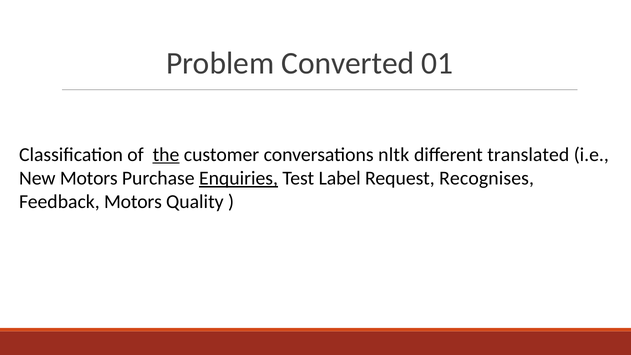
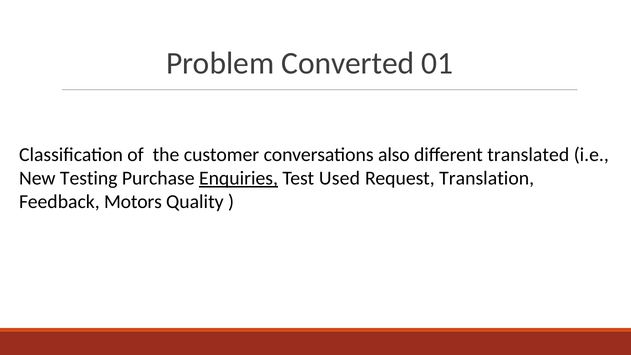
the underline: present -> none (166, 155)
nltk: nltk -> also (394, 155)
New Motors: Motors -> Testing (89, 178)
Label: Label -> Used (340, 178)
Recognises: Recognises -> Translation (487, 178)
